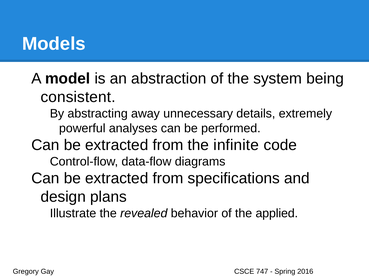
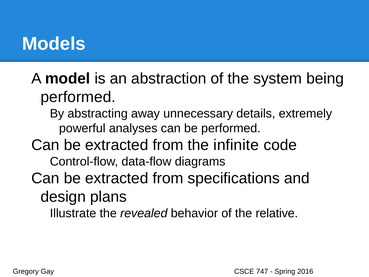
consistent: consistent -> performed (78, 97)
applied: applied -> relative (277, 213)
